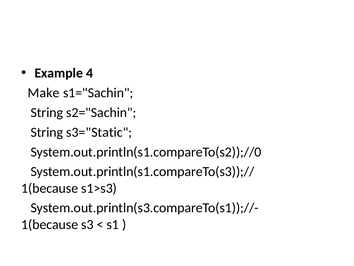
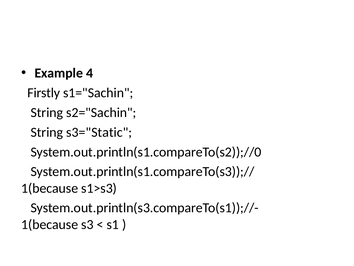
Make: Make -> Firstly (44, 93)
